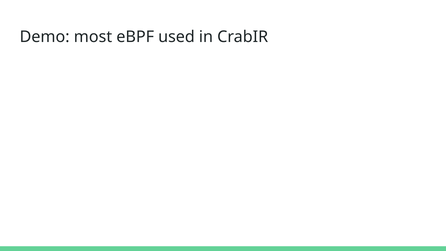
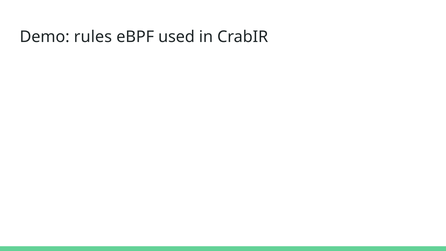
most: most -> rules (93, 37)
